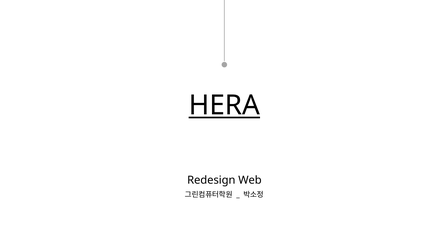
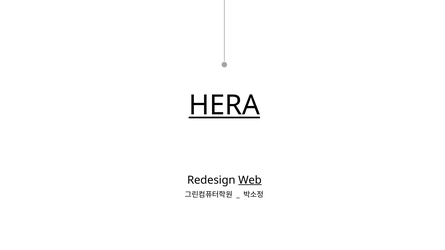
Web underline: none -> present (250, 180)
